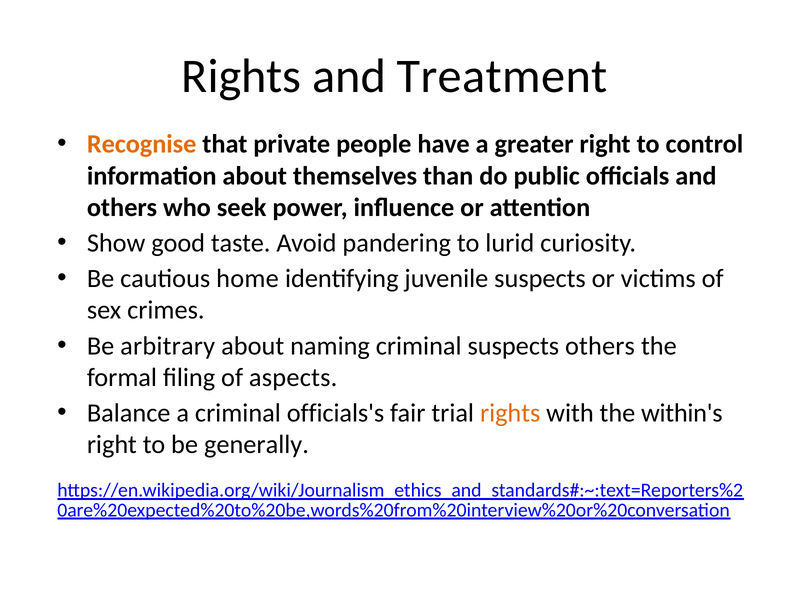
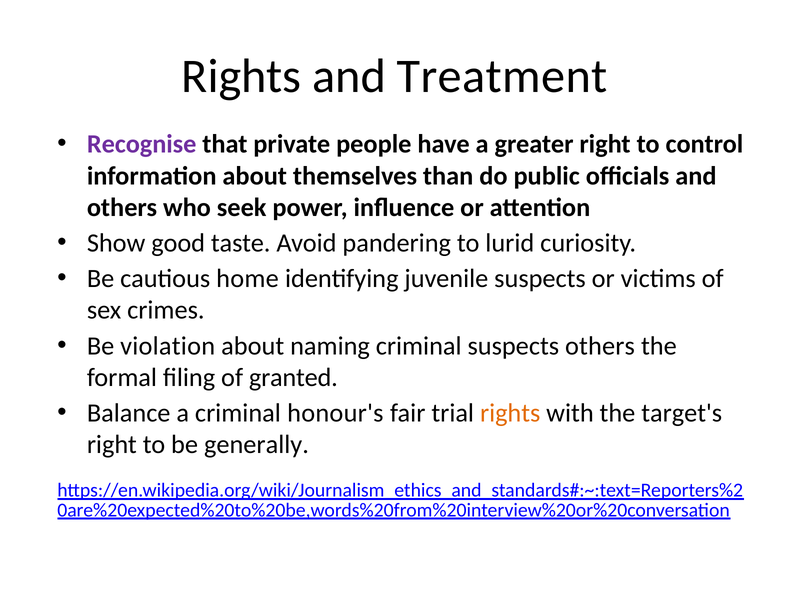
Recognise colour: orange -> purple (142, 144)
arbitrary: arbitrary -> violation (168, 346)
aspects: aspects -> granted (293, 377)
officials's: officials's -> honour's (335, 413)
within's: within's -> target's (682, 413)
